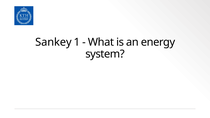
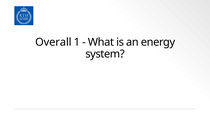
Sankey: Sankey -> Overall (53, 42)
